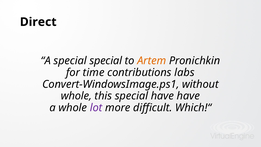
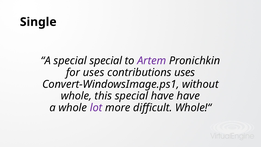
Direct: Direct -> Single (38, 22)
Artem colour: orange -> purple (152, 61)
for time: time -> uses (94, 72)
contributions labs: labs -> uses (185, 72)
Which!“: Which!“ -> Whole!“ (193, 108)
